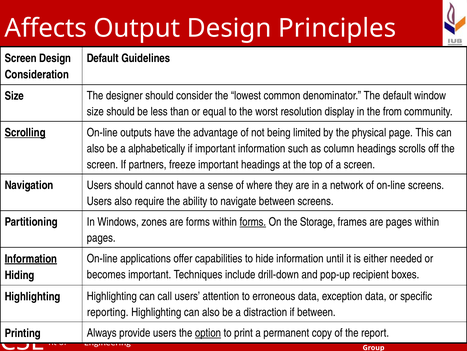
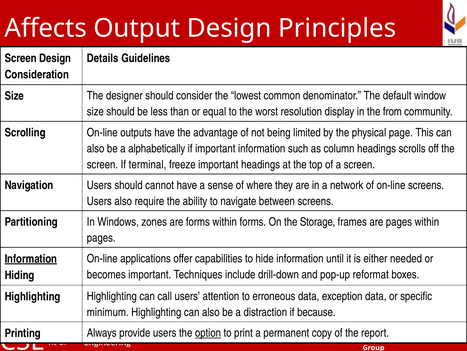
Default: Default -> Details (103, 58)
Scrolling underline: present -> none (25, 132)
partners: partners -> terminal (147, 164)
forms underline: present -> none (253, 221)
recipient: recipient -> reformat (371, 274)
reporting: reporting -> minimum (108, 312)
if between: between -> because (316, 312)
